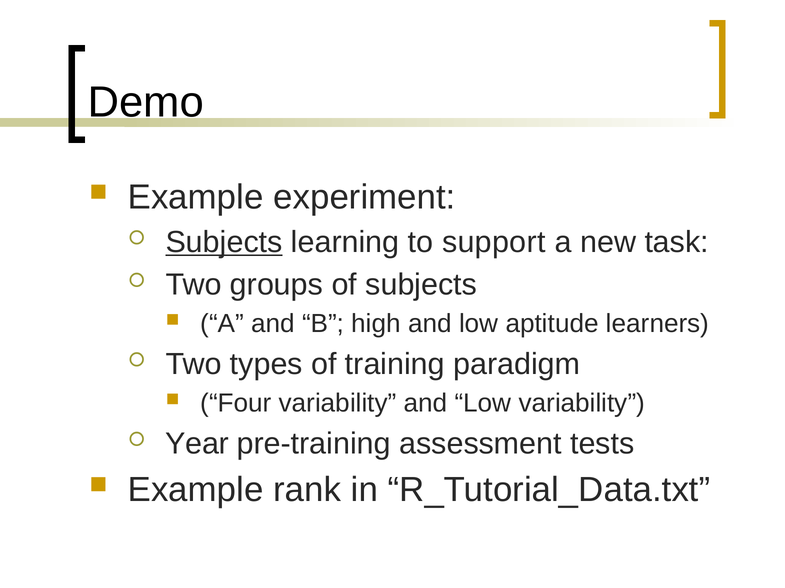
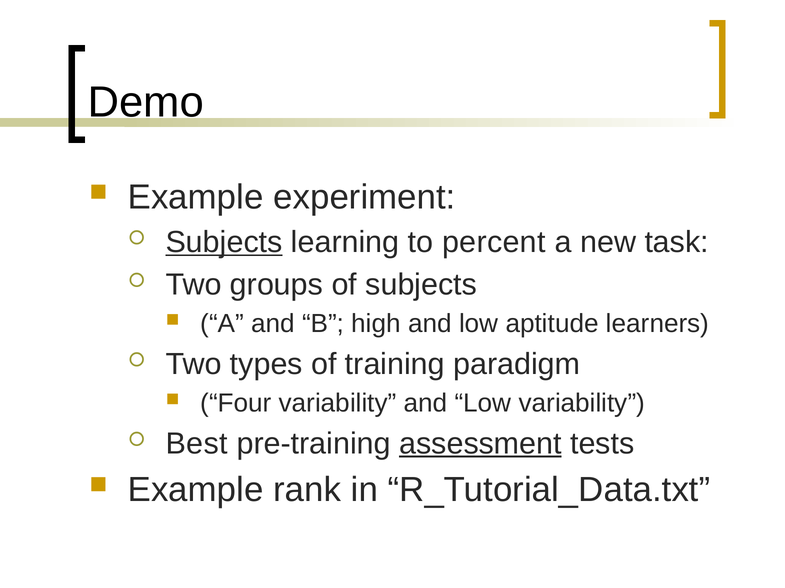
support: support -> percent (494, 242)
Year: Year -> Best (197, 444)
assessment underline: none -> present (480, 444)
